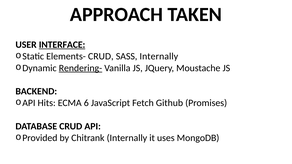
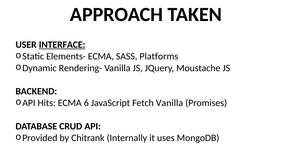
Elements- CRUD: CRUD -> ECMA (101, 56)
SASS Internally: Internally -> Platforms (159, 56)
Rendering- underline: present -> none (80, 68)
Fetch Github: Github -> Vanilla (169, 103)
